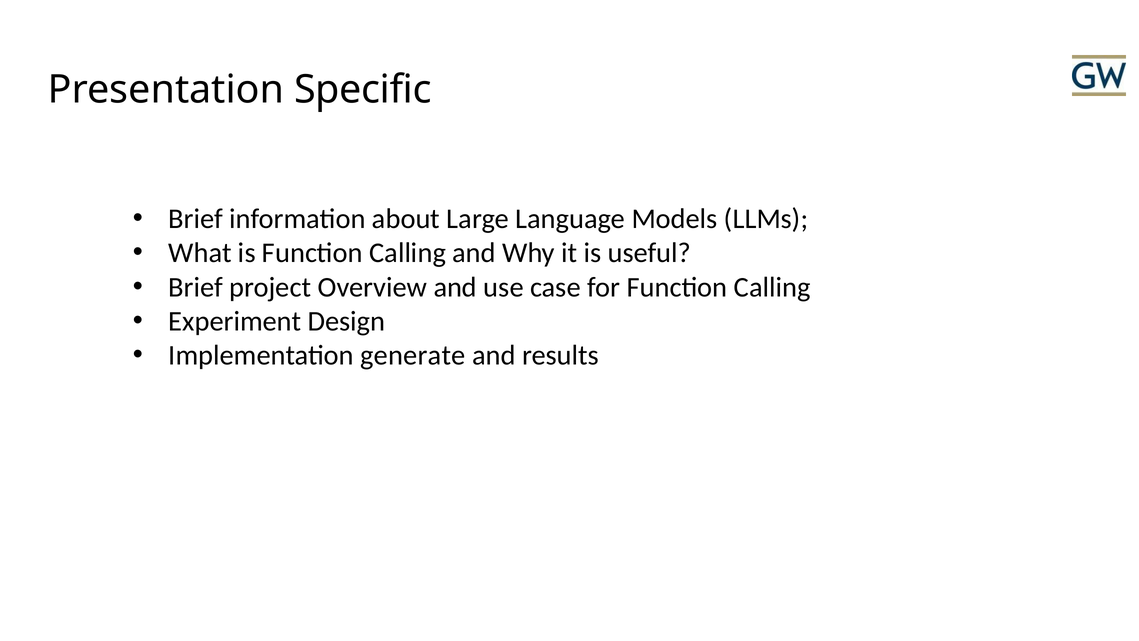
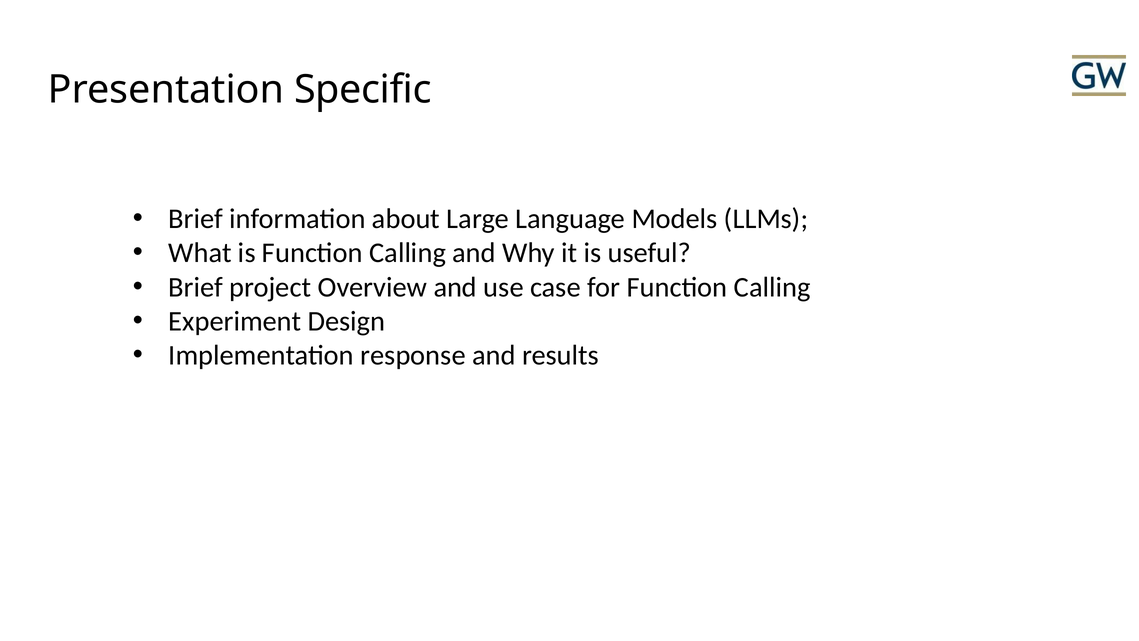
generate: generate -> response (413, 355)
